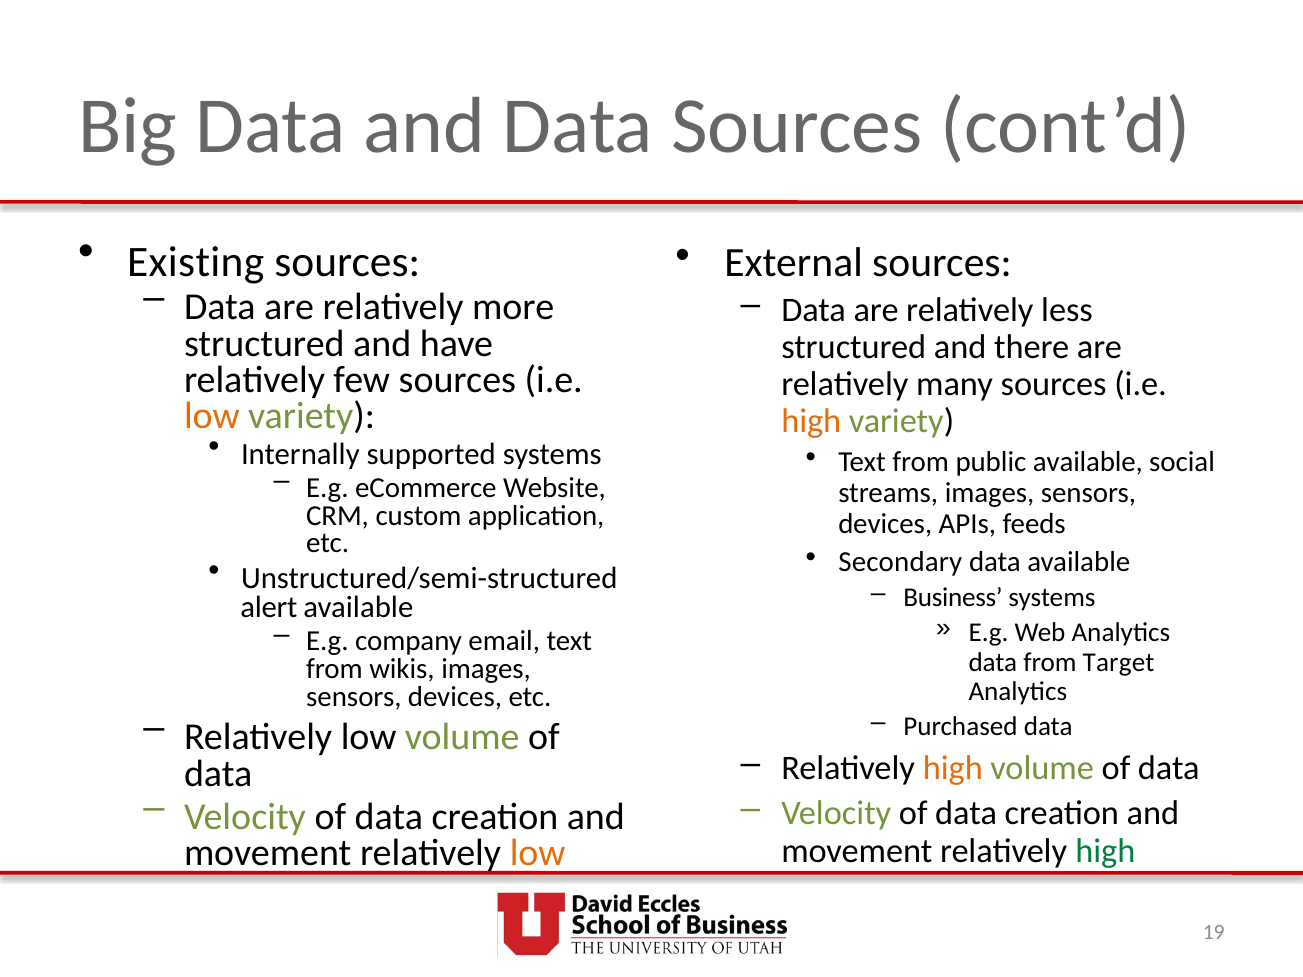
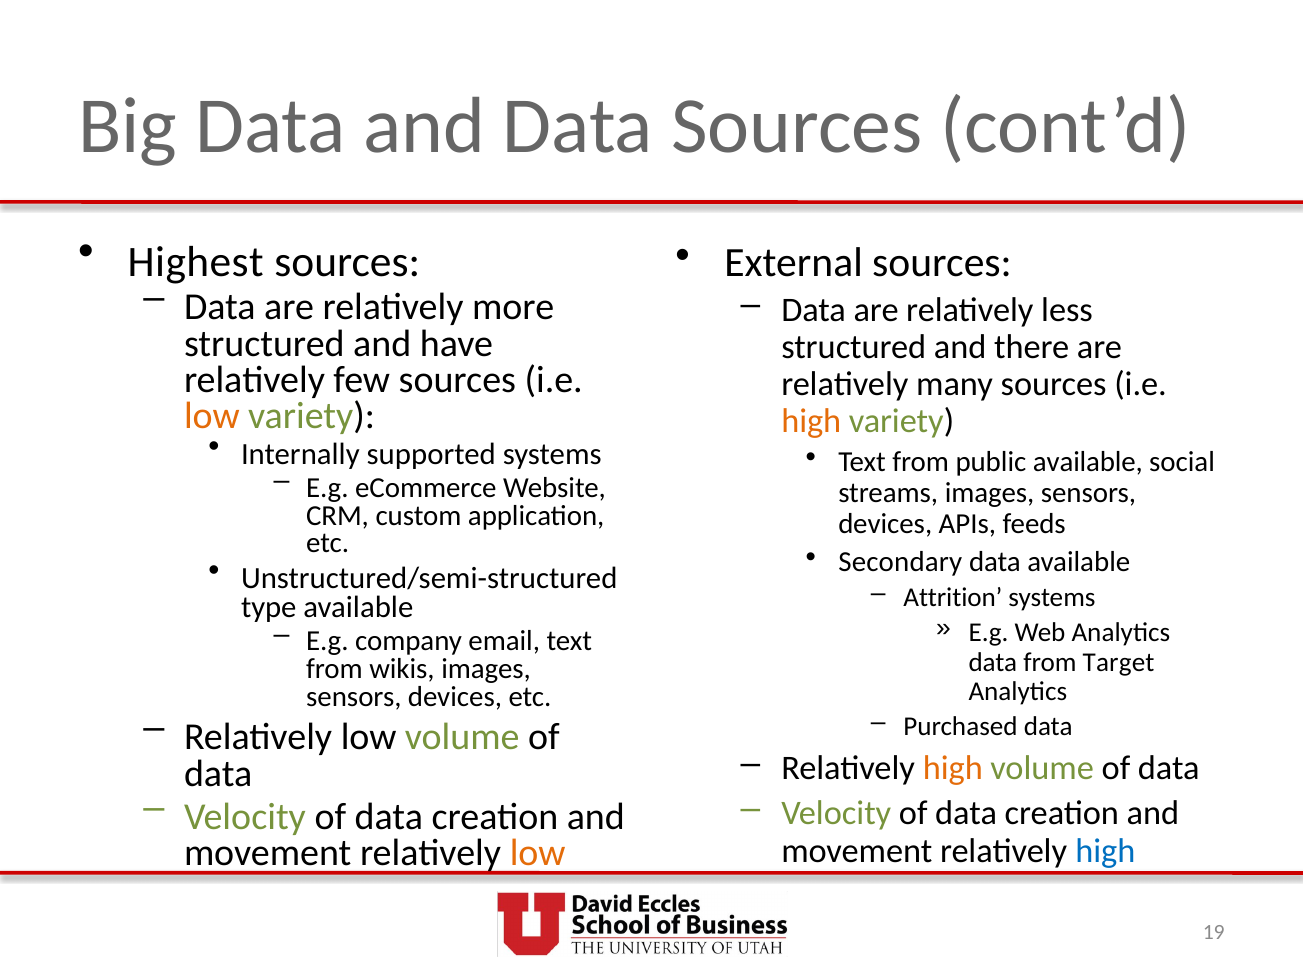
Existing: Existing -> Highest (196, 262)
Business: Business -> Attrition (953, 598)
alert: alert -> type (269, 608)
high colour: green -> blue (1105, 851)
